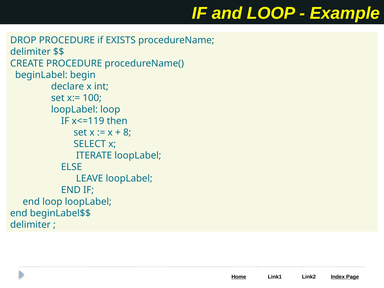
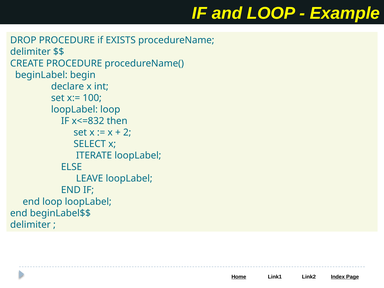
x<=119: x<=119 -> x<=832 (88, 121)
8: 8 -> 2 (127, 132)
